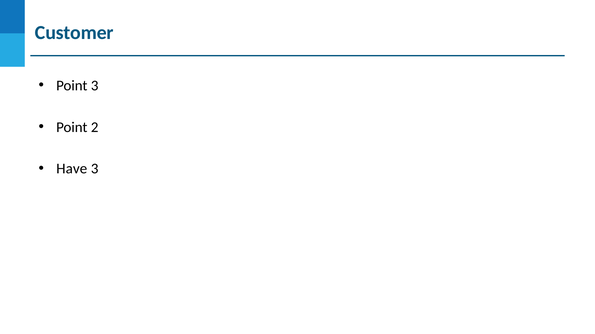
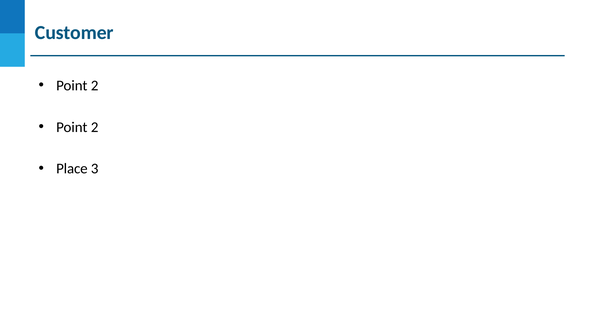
3: 3 -> 2 (95, 86)
Have: Have -> Place (72, 169)
